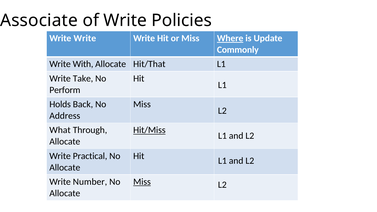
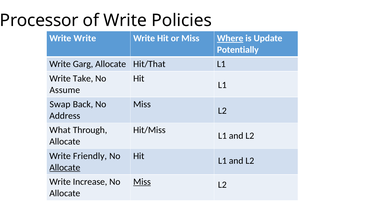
Associate: Associate -> Processor (39, 20)
Commonly: Commonly -> Potentially (238, 50)
With: With -> Garg (83, 64)
Perform: Perform -> Assume (65, 90)
Holds: Holds -> Swap (60, 104)
Hit/Miss underline: present -> none (149, 130)
Practical: Practical -> Friendly (90, 156)
Allocate underline: none -> present (65, 167)
Number: Number -> Increase (90, 182)
